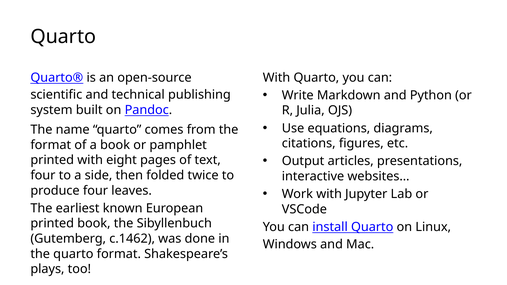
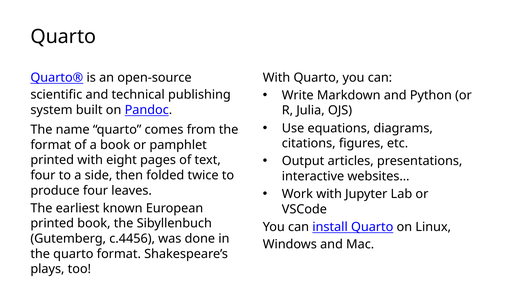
c.1462: c.1462 -> c.4456 (132, 239)
